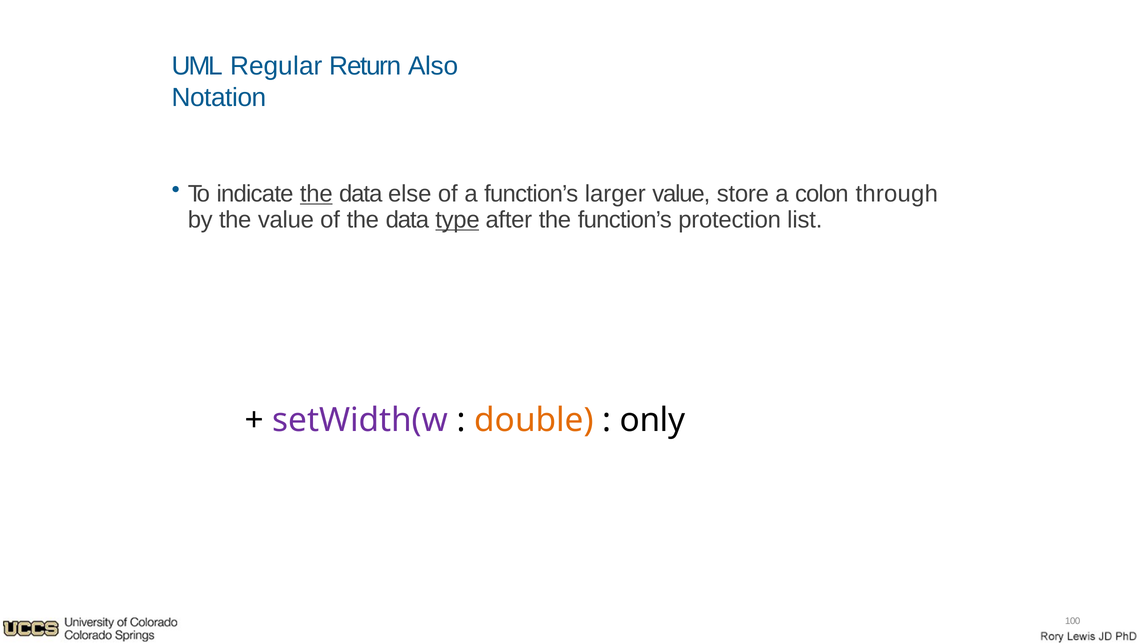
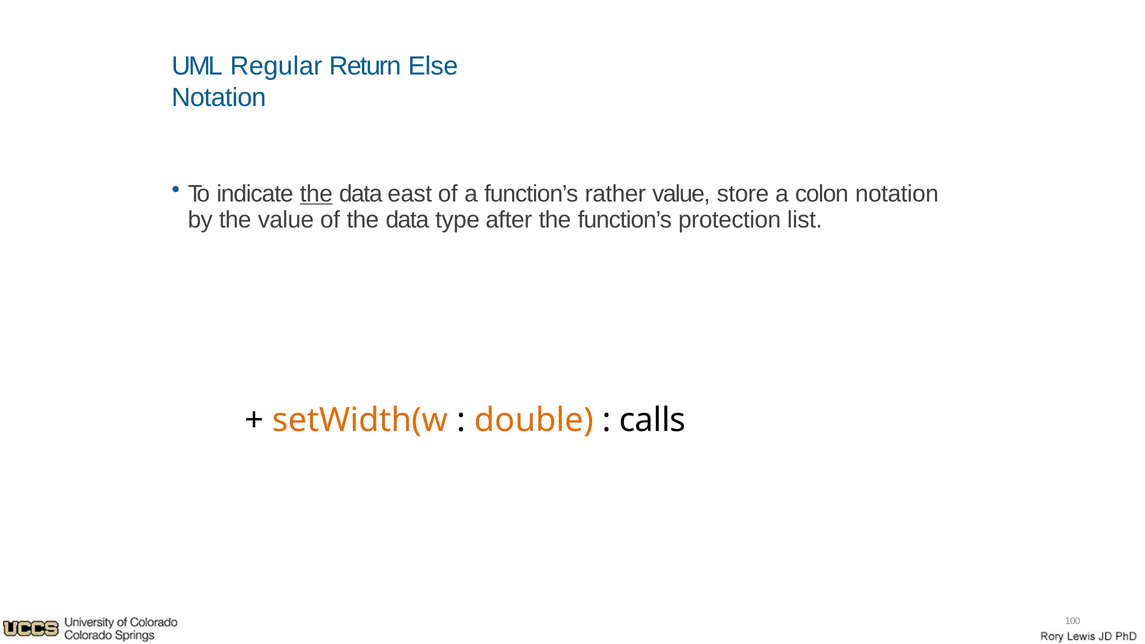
Also: Also -> Else (433, 66)
else: else -> east (410, 194)
larger: larger -> rather (615, 194)
colon through: through -> notation (897, 194)
type underline: present -> none (457, 220)
setWidth(w colour: purple -> orange (360, 420)
only: only -> calls (652, 420)
